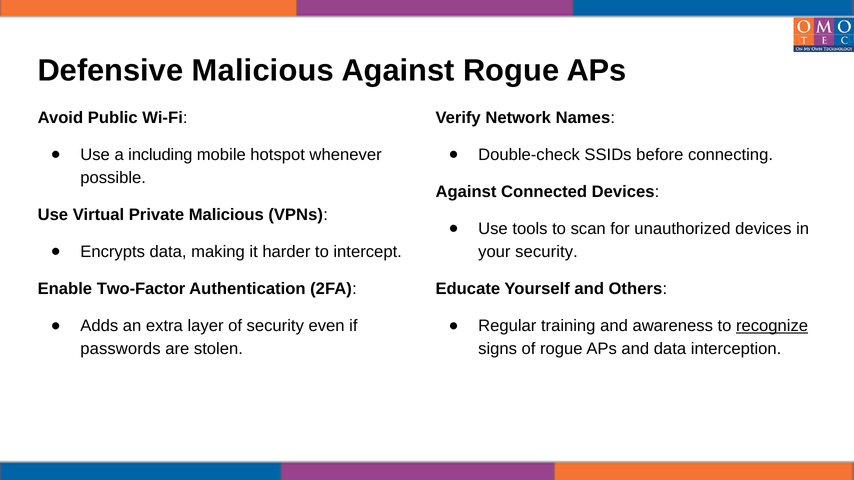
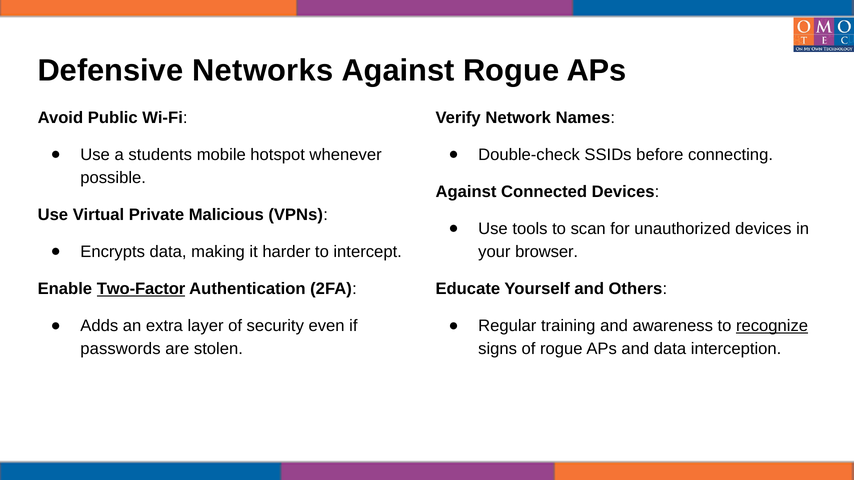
Defensive Malicious: Malicious -> Networks (263, 71)
including: including -> students (160, 155)
your security: security -> browser (547, 252)
Two-Factor underline: none -> present (141, 289)
